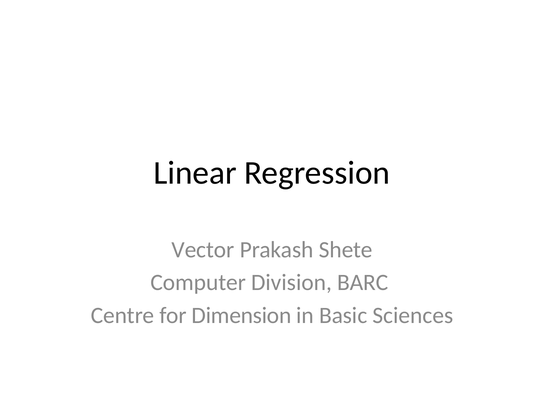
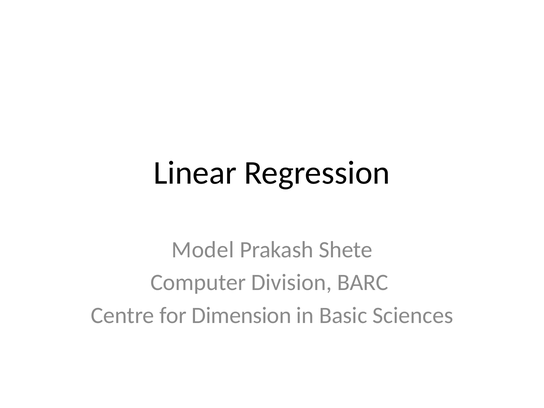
Vector: Vector -> Model (203, 250)
